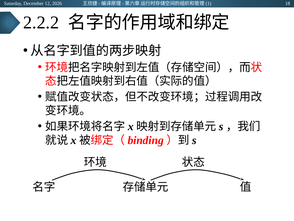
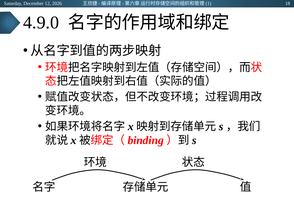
2.2.2: 2.2.2 -> 4.9.0 (41, 23)
